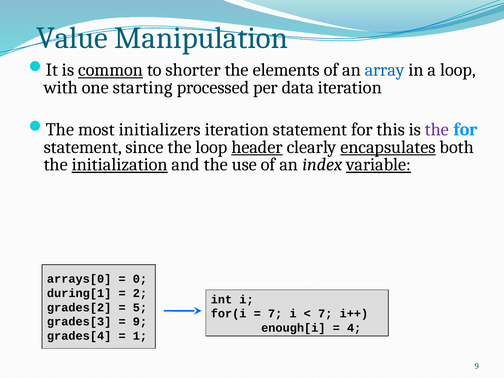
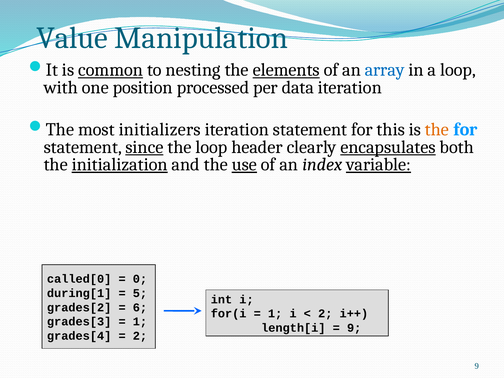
shorter: shorter -> nesting (193, 70)
elements underline: none -> present (286, 70)
starting: starting -> position (143, 87)
the colour: purple -> orange (437, 130)
since underline: none -> present (144, 147)
header underline: present -> none (257, 147)
use underline: none -> present (244, 165)
arrays[0: arrays[0 -> called[0 (79, 279)
2: 2 -> 5 (140, 293)
5: 5 -> 6 (140, 307)
7: 7 -> 1 (275, 314)
7: 7 -> 2 (325, 314)
9: 9 -> 1 (140, 322)
enough[i: enough[i -> length[i (293, 328)
4: 4 -> 9 (354, 328)
1: 1 -> 2 (140, 336)
